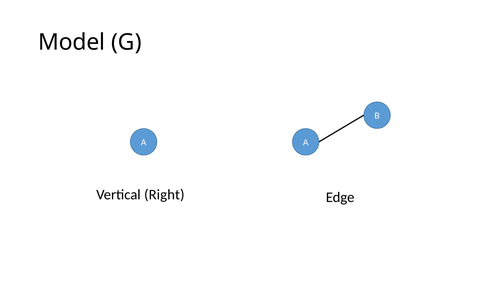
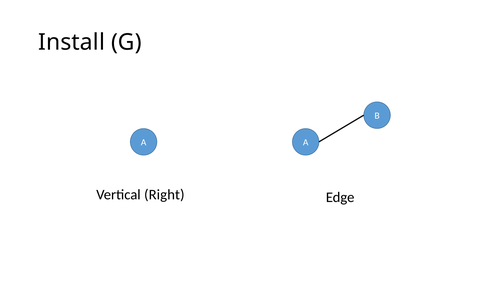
Model: Model -> Install (72, 42)
